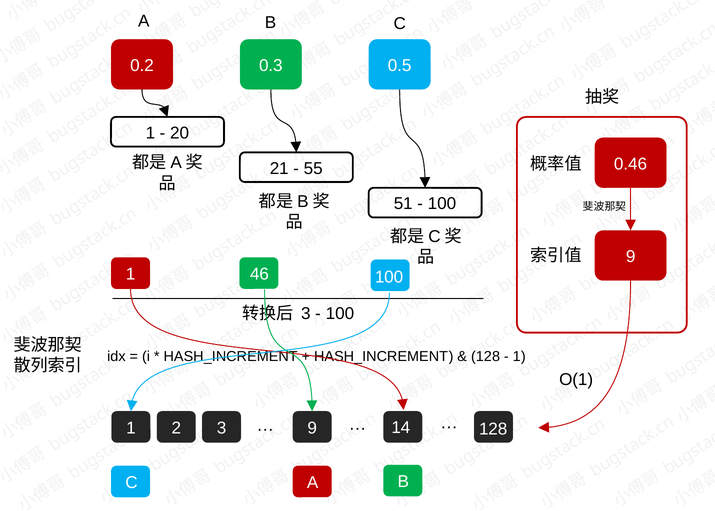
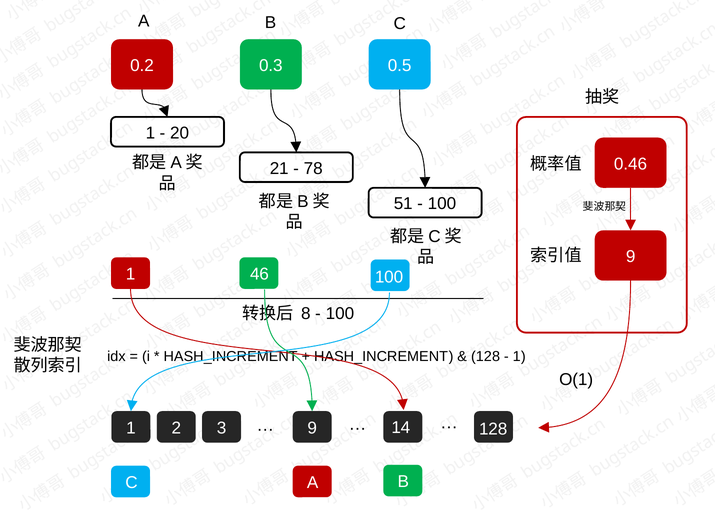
55: 55 -> 78 (313, 168)
3: 3 -> 8 (306, 314)
